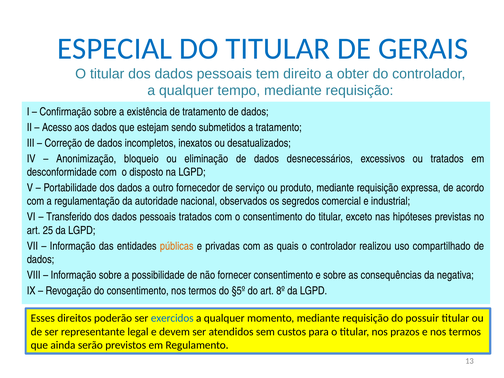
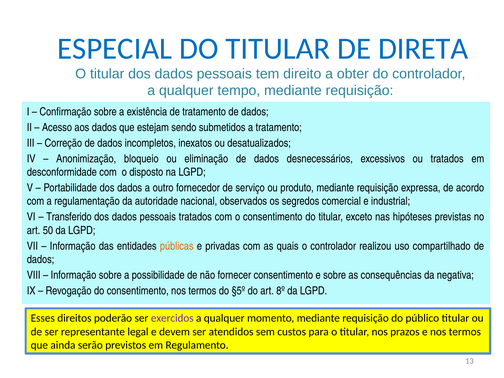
GERAIS: GERAIS -> DIRETA (423, 49)
25: 25 -> 50 (48, 230)
exercidos colour: blue -> purple (172, 318)
possuir: possuir -> público (422, 318)
